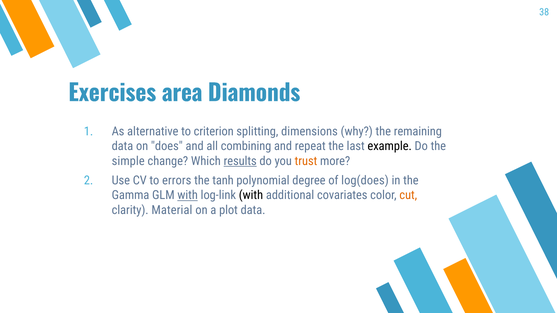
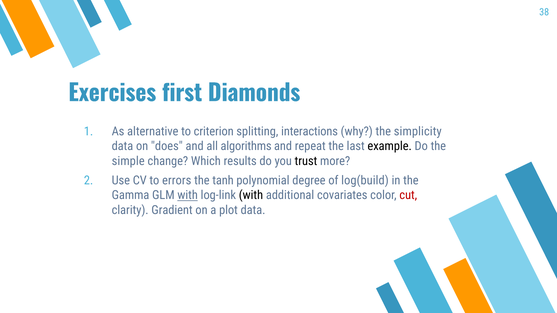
area: area -> first (182, 94)
dimensions: dimensions -> interactions (310, 131)
remaining: remaining -> simplicity (418, 131)
combining: combining -> algorithms (246, 146)
results underline: present -> none (240, 161)
trust colour: orange -> black (306, 161)
log(does: log(does -> log(build (365, 181)
cut colour: orange -> red (408, 195)
Material: Material -> Gradient (172, 210)
